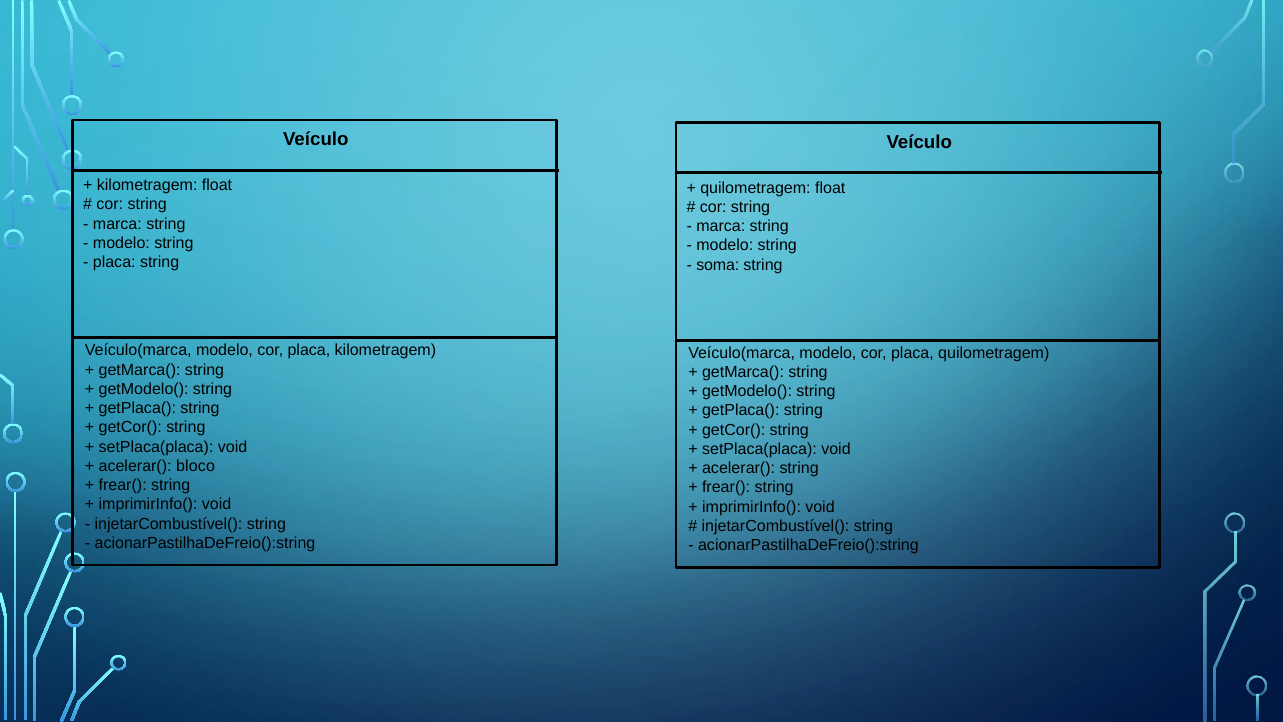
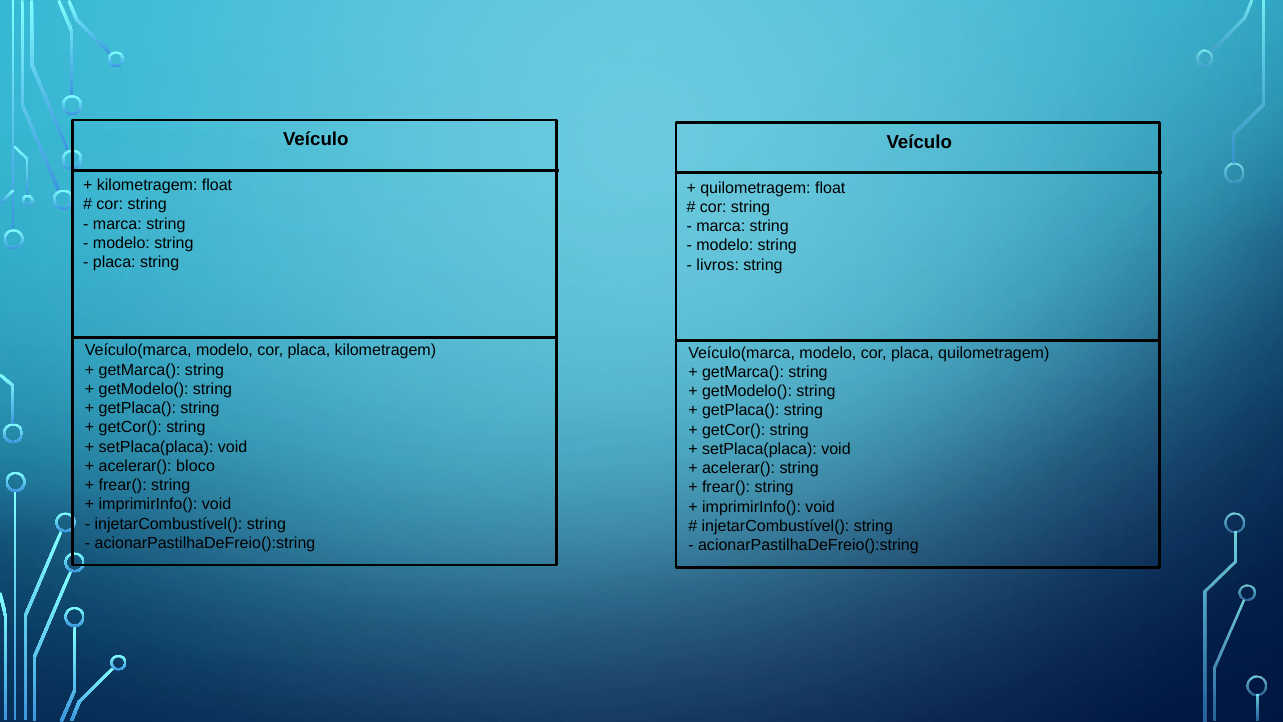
soma: soma -> livros (718, 265)
